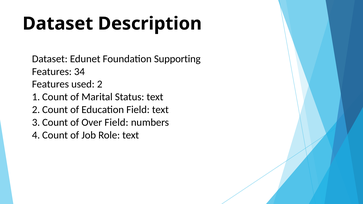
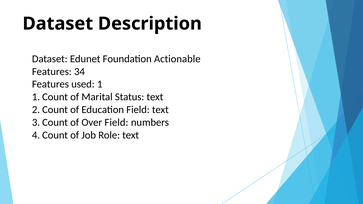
Supporting: Supporting -> Actionable (177, 59)
2: 2 -> 1 (100, 84)
